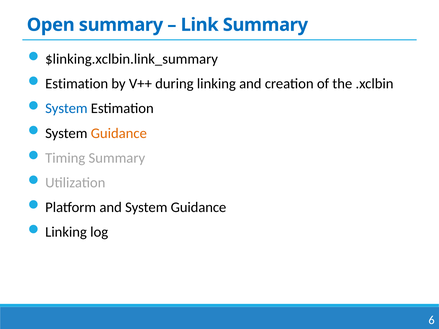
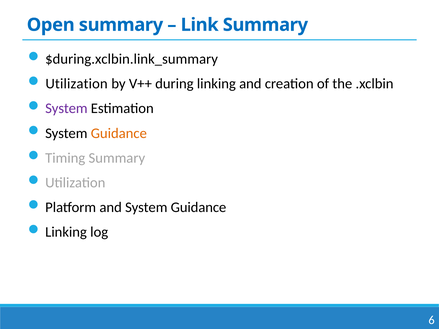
$linking.xclbin.link_summary: $linking.xclbin.link_summary -> $during.xclbin.link_summary (132, 59)
Estimation: Estimation -> Utilization (77, 84)
System colour: blue -> purple (66, 109)
